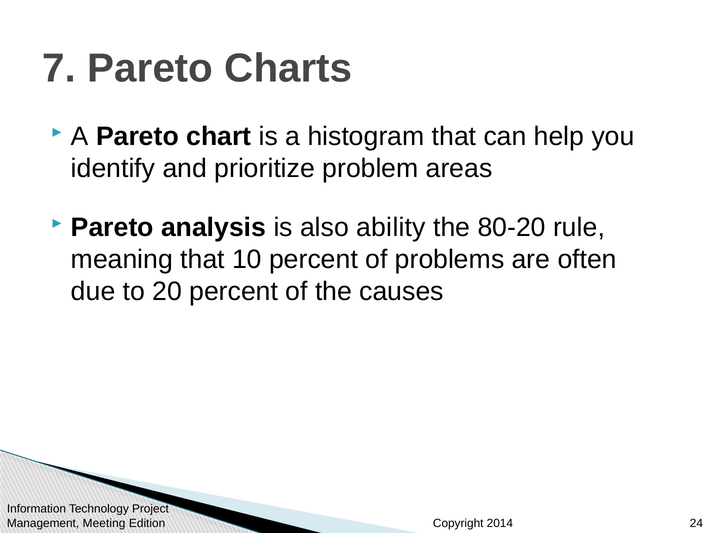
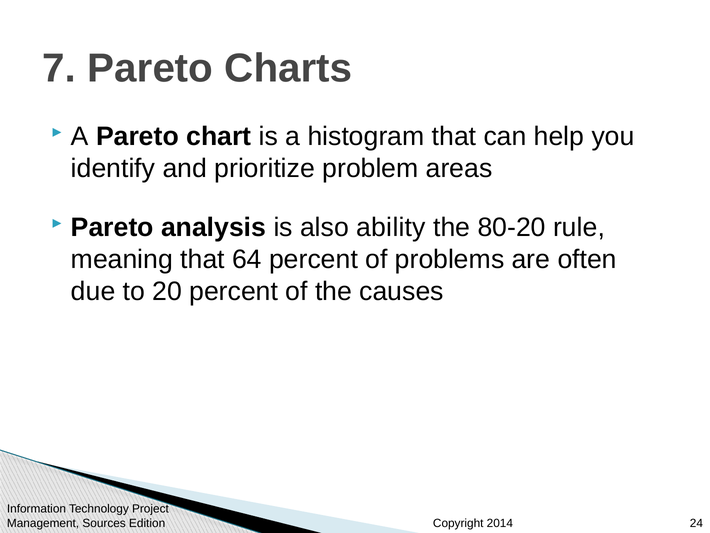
10: 10 -> 64 (247, 259)
Meeting: Meeting -> Sources (104, 523)
